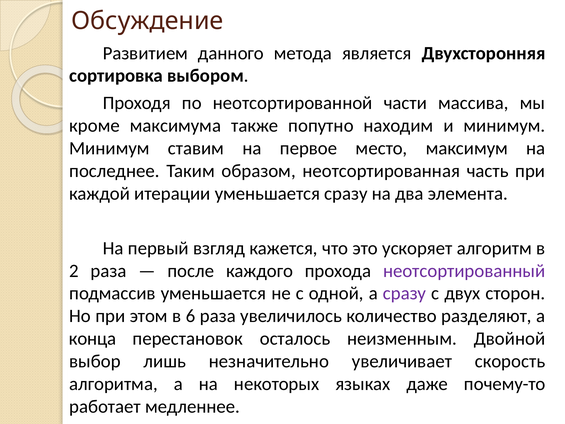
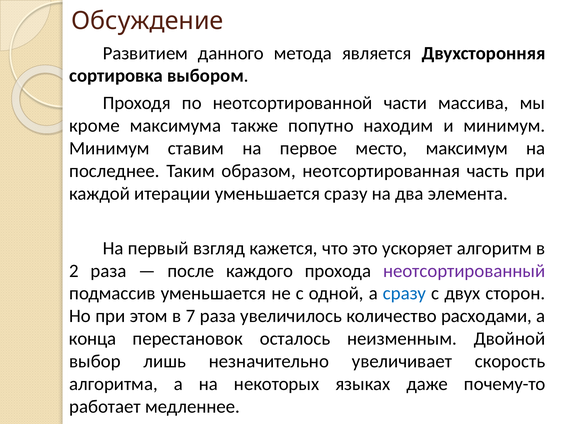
сразу colour: purple -> blue (405, 293)
6: 6 -> 7 (191, 316)
разделяют: разделяют -> расходами (487, 316)
